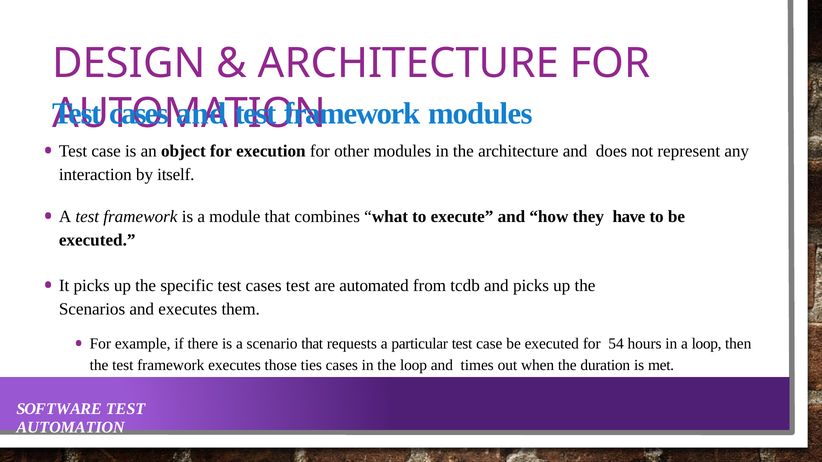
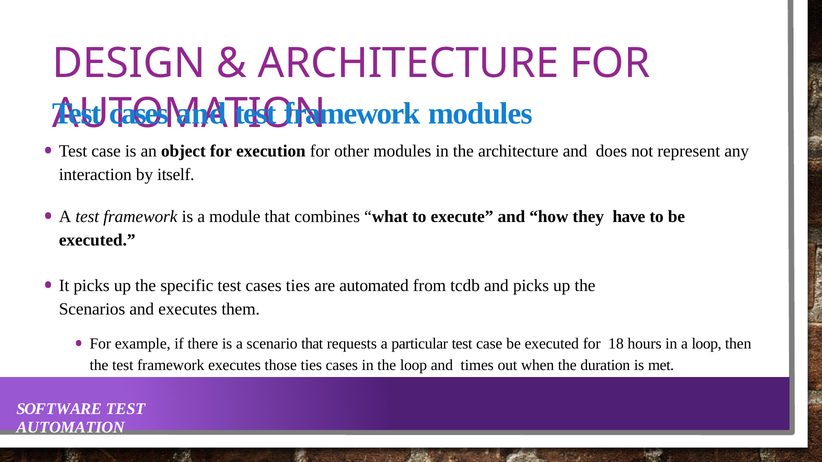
cases test: test -> ties (298, 286)
54: 54 -> 18 (616, 344)
